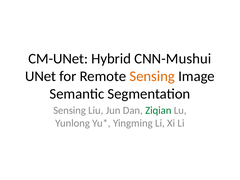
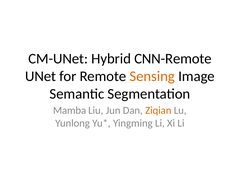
CNN-Mushui: CNN-Mushui -> CNN-Remote (173, 59)
Sensing: Sensing -> Mamba (70, 110)
Ziqian colour: green -> orange (158, 110)
